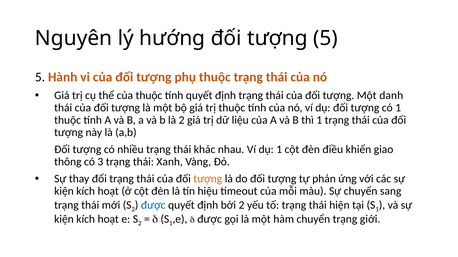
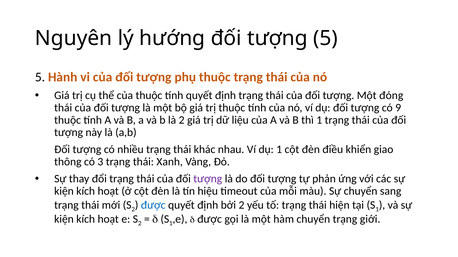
danh: danh -> đóng (391, 96)
có 1: 1 -> 9 (398, 108)
tượng colour: orange -> purple (208, 179)
